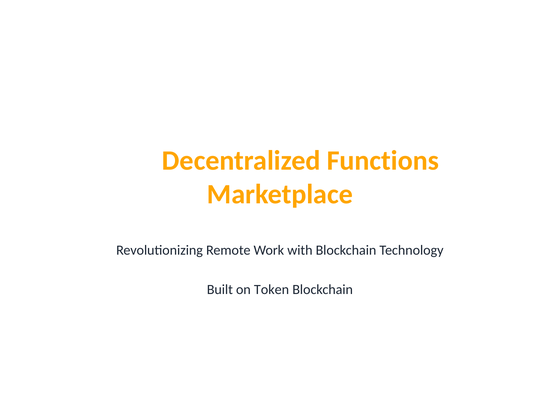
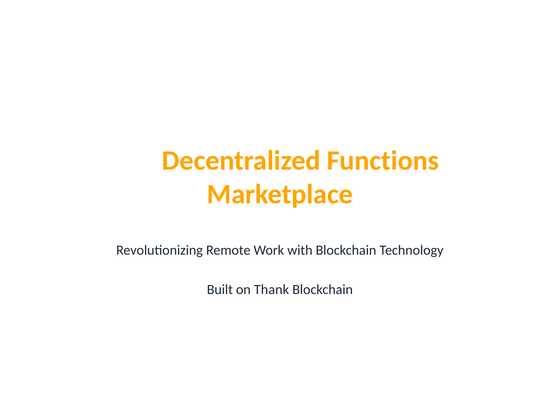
Token: Token -> Thank (271, 289)
